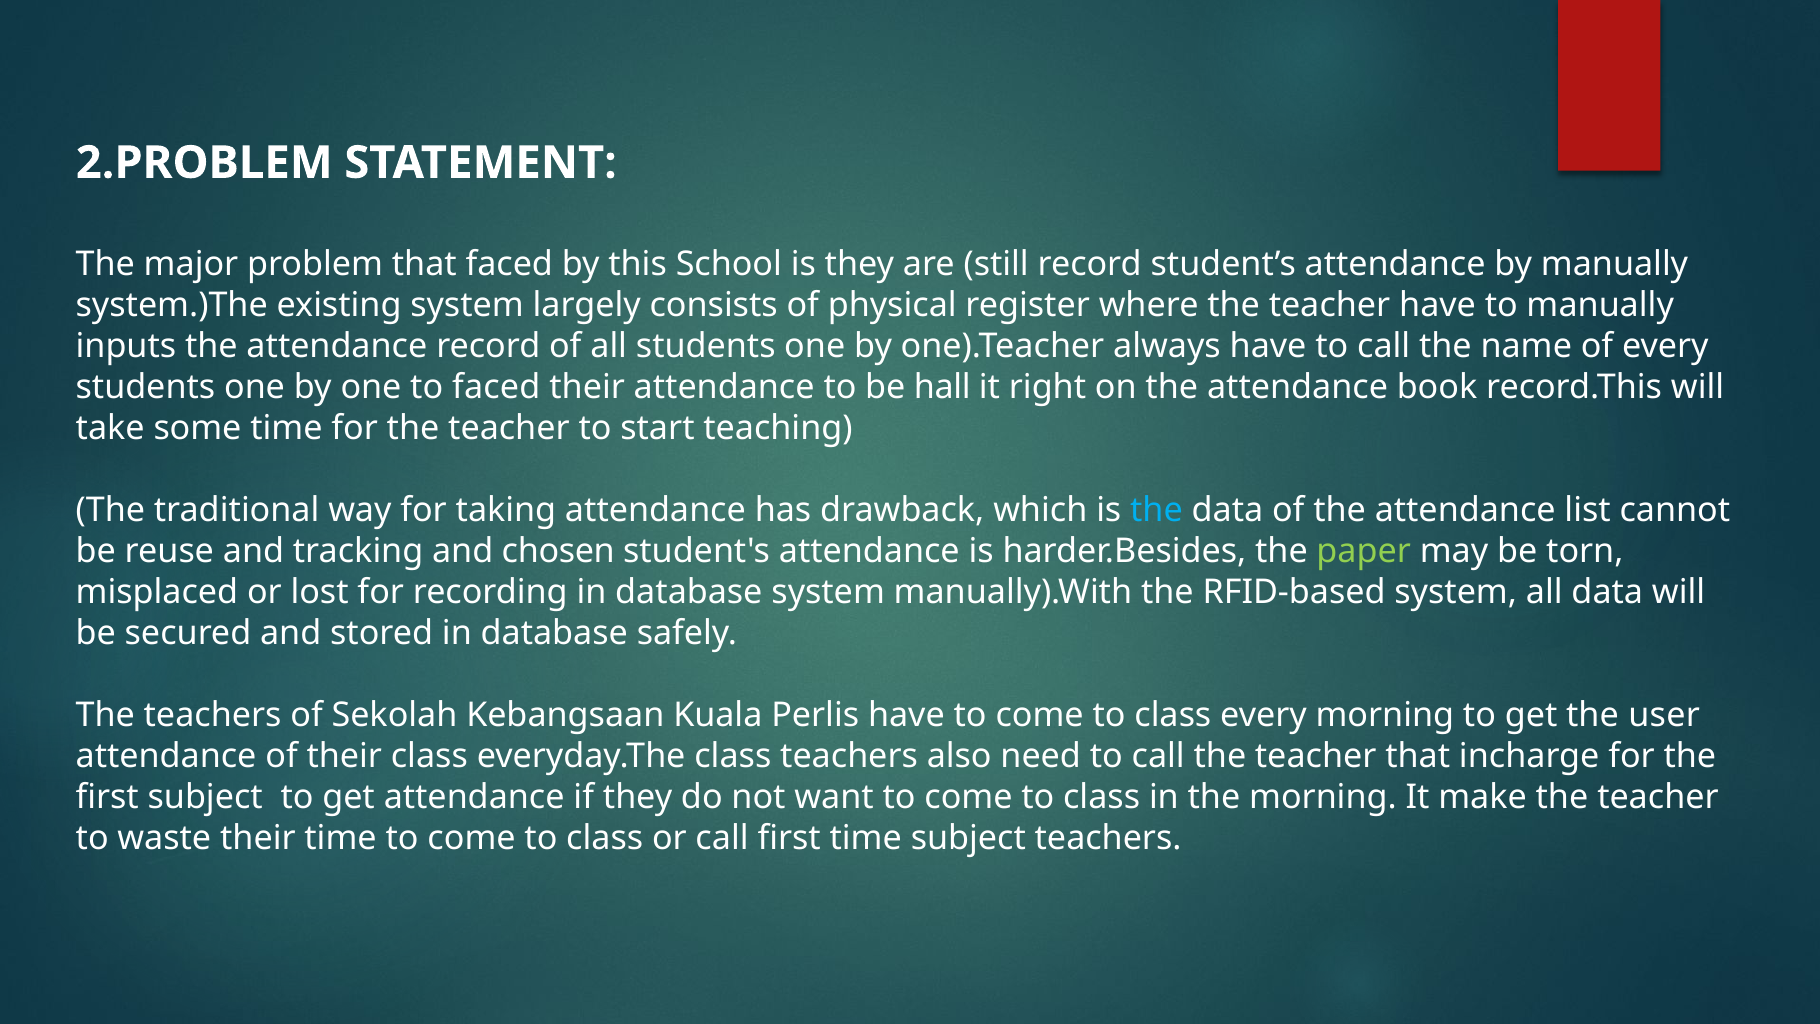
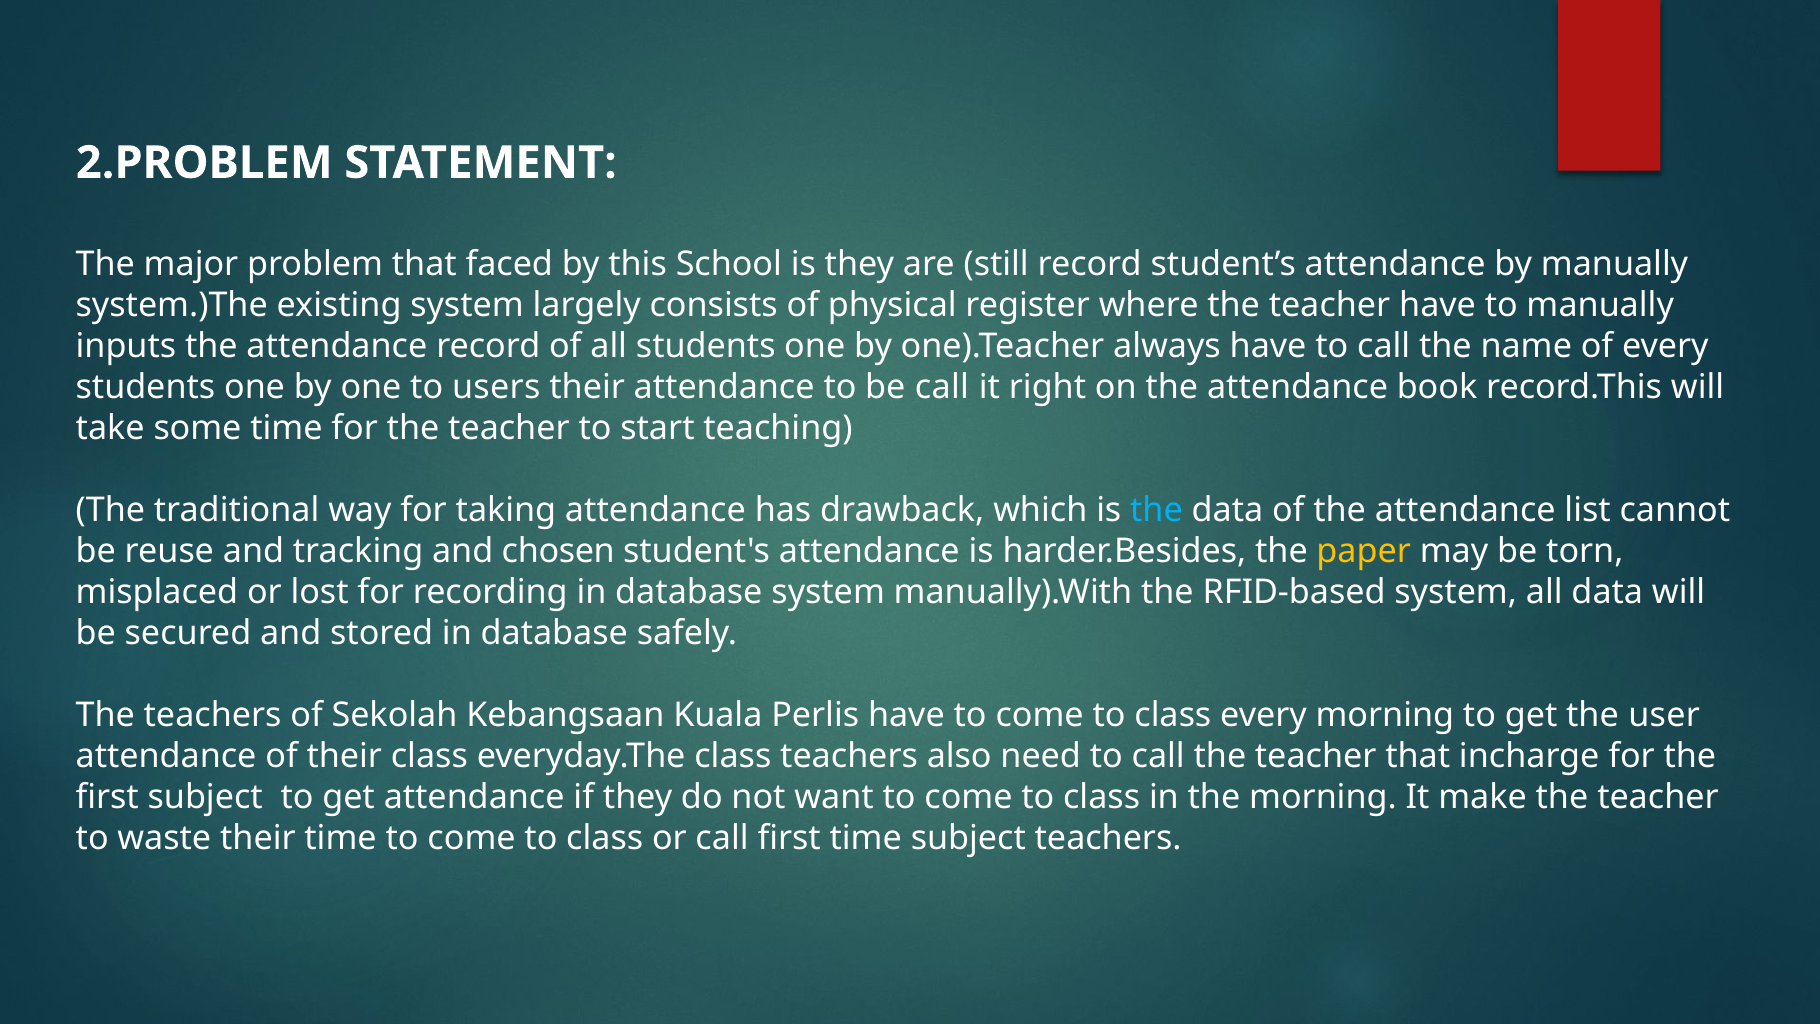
to faced: faced -> users (496, 387)
be hall: hall -> call (942, 387)
paper colour: light green -> yellow (1364, 551)
